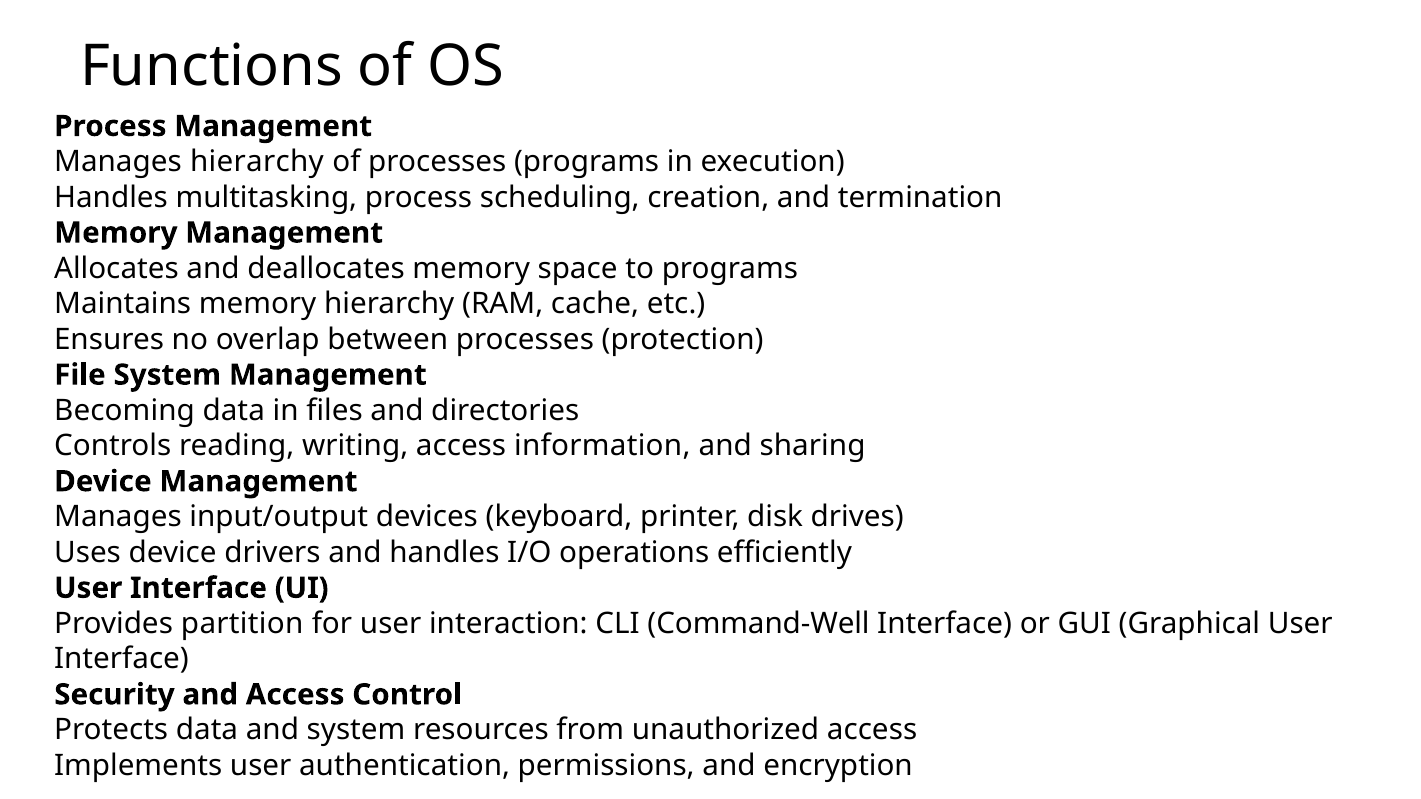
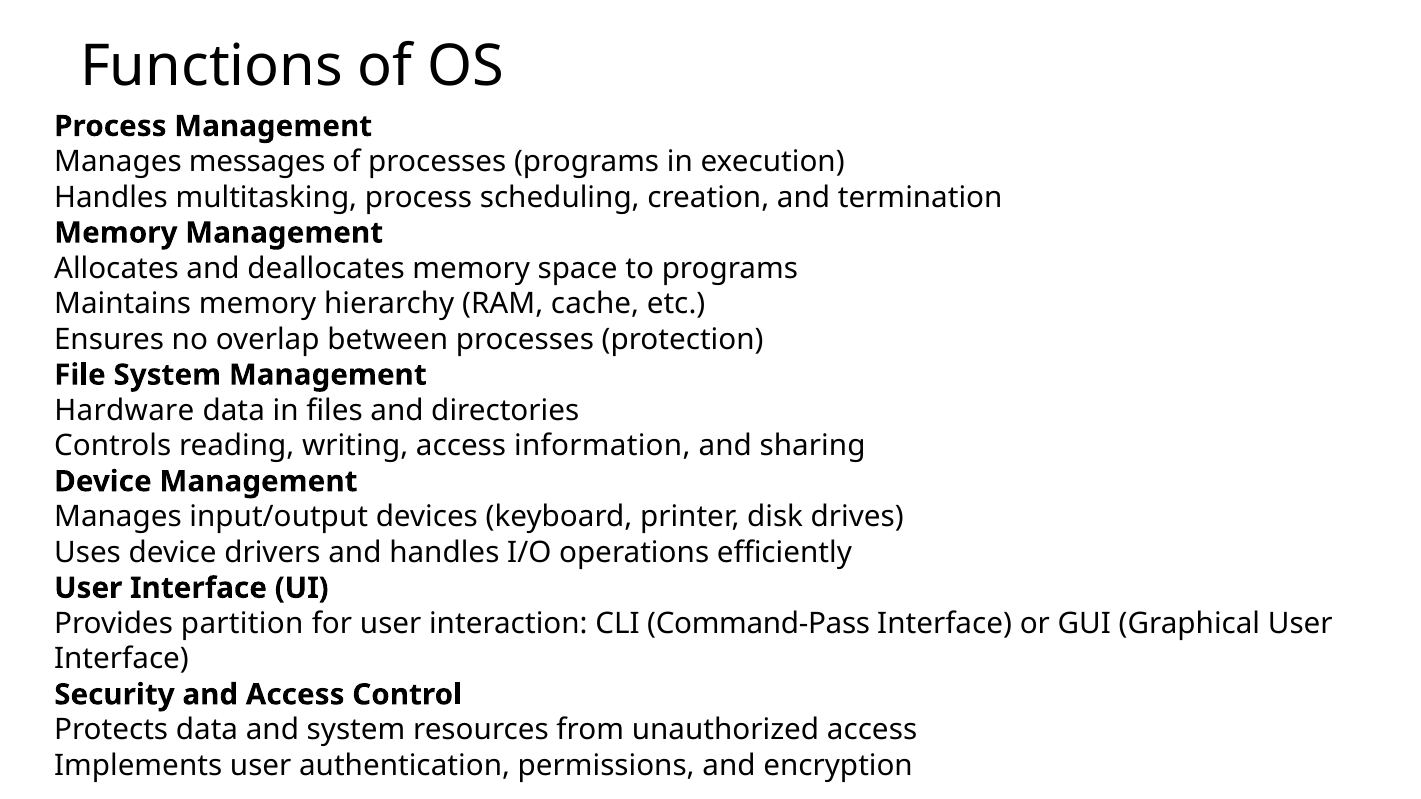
Manages hierarchy: hierarchy -> messages (257, 162)
Becoming: Becoming -> Hardware (124, 411)
Command-Well: Command-Well -> Command-Pass (759, 624)
